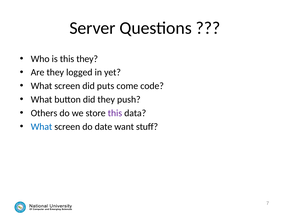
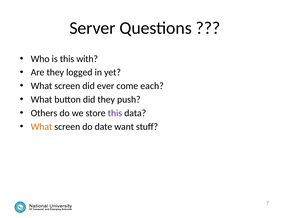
this they: they -> with (87, 59)
puts: puts -> ever (106, 86)
code: code -> each (152, 86)
What colour: blue -> orange (41, 126)
